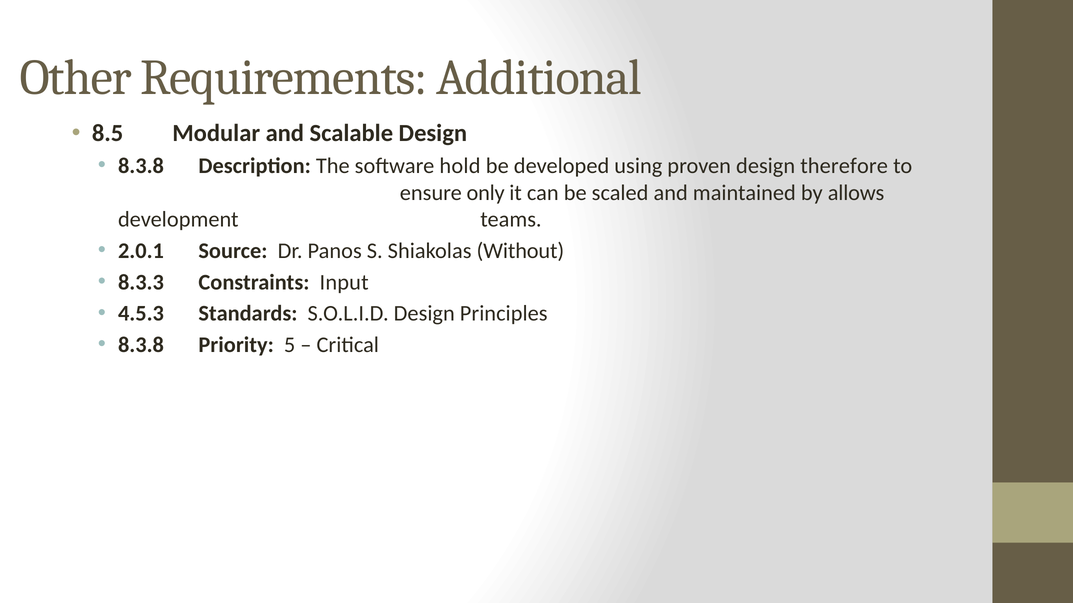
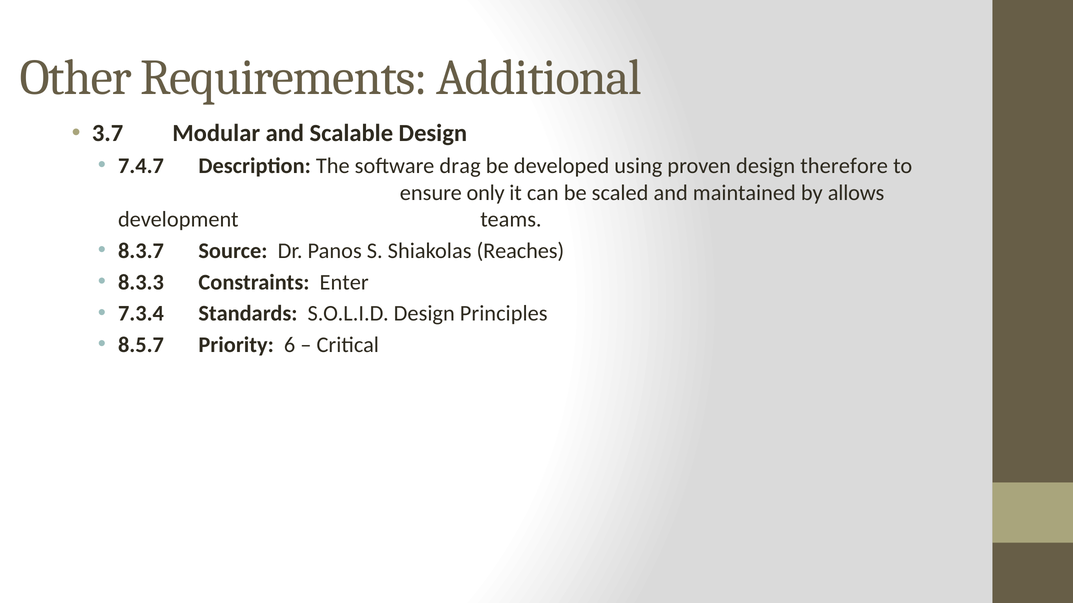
8.5: 8.5 -> 3.7 (108, 134)
8.3.8: 8.3.8 -> 7.4.7 (141, 166)
hold: hold -> drag (460, 166)
2.0.1: 2.0.1 -> 8.3.7 (141, 251)
Without: Without -> Reaches (520, 251)
Input: Input -> Enter (344, 282)
4.5.3: 4.5.3 -> 7.3.4 (141, 314)
8.3.8: 8.3.8 -> 8.5.7 (141, 345)
5: 5 -> 6 (290, 345)
